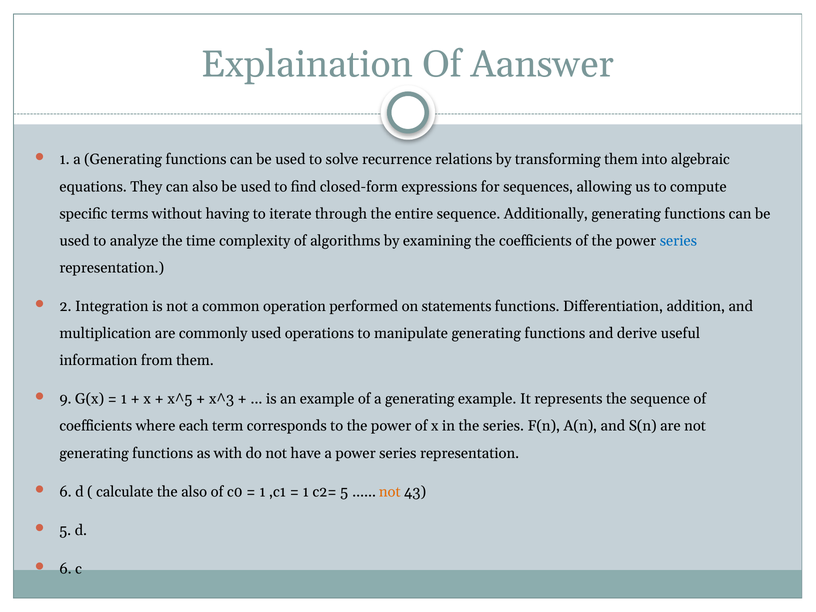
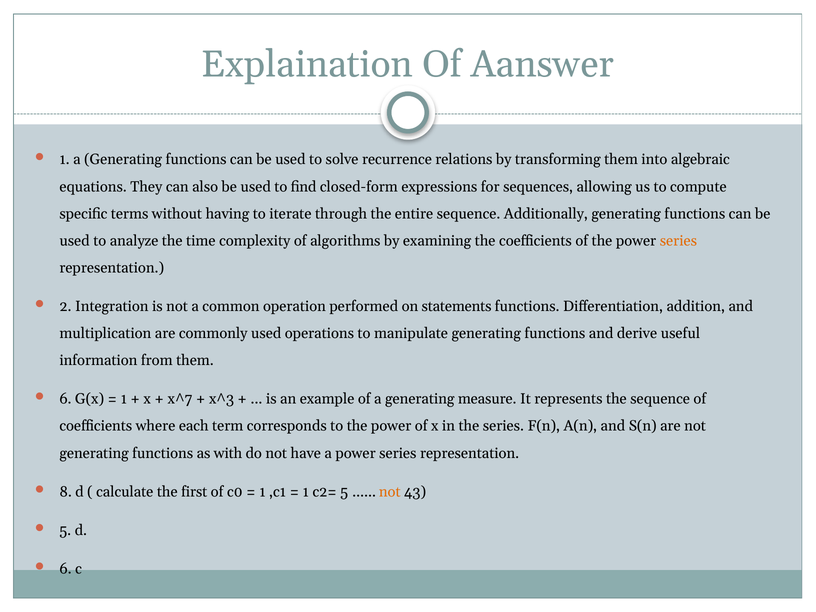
series colour: blue -> orange (678, 241)
9: 9 -> 6 (66, 399)
x^5: x^5 -> x^7 (180, 399)
generating example: example -> measure (487, 399)
6: 6 -> 8 (66, 492)
the also: also -> first (194, 492)
